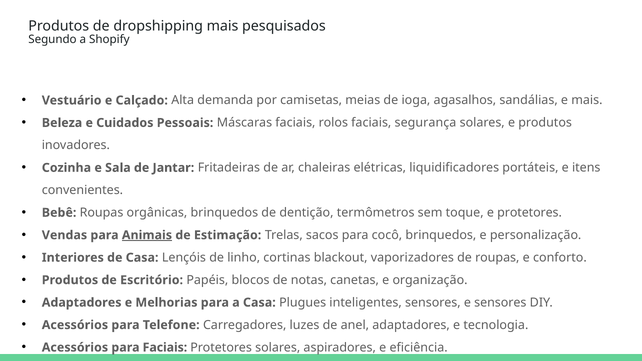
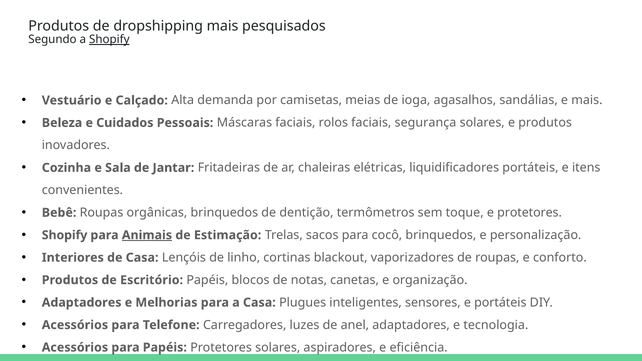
Shopify underline: none -> present (109, 39)
Vendas: Vendas -> Shopify (65, 235)
e sensores: sensores -> portáteis (500, 303)
para Faciais: Faciais -> Papéis (165, 348)
